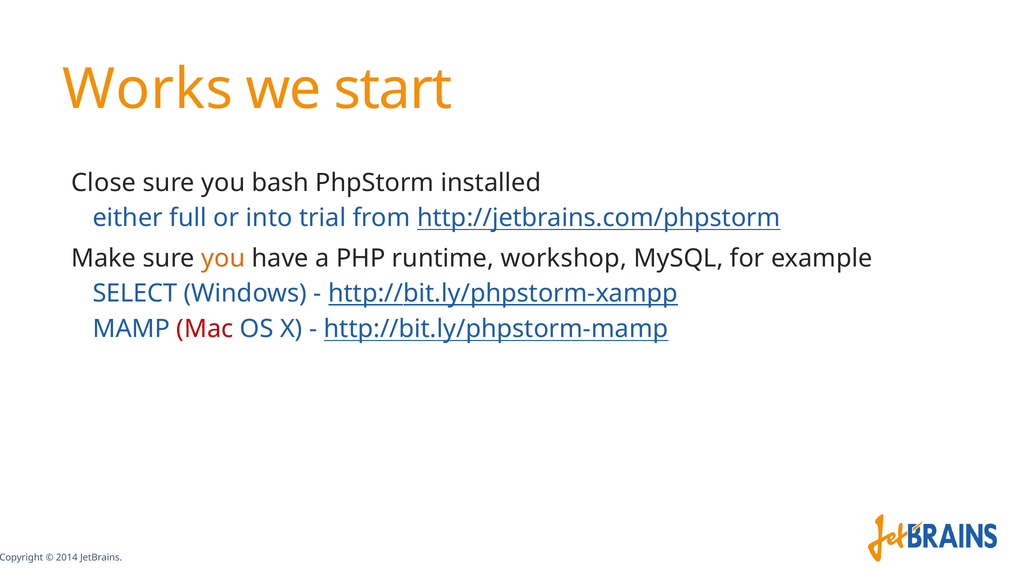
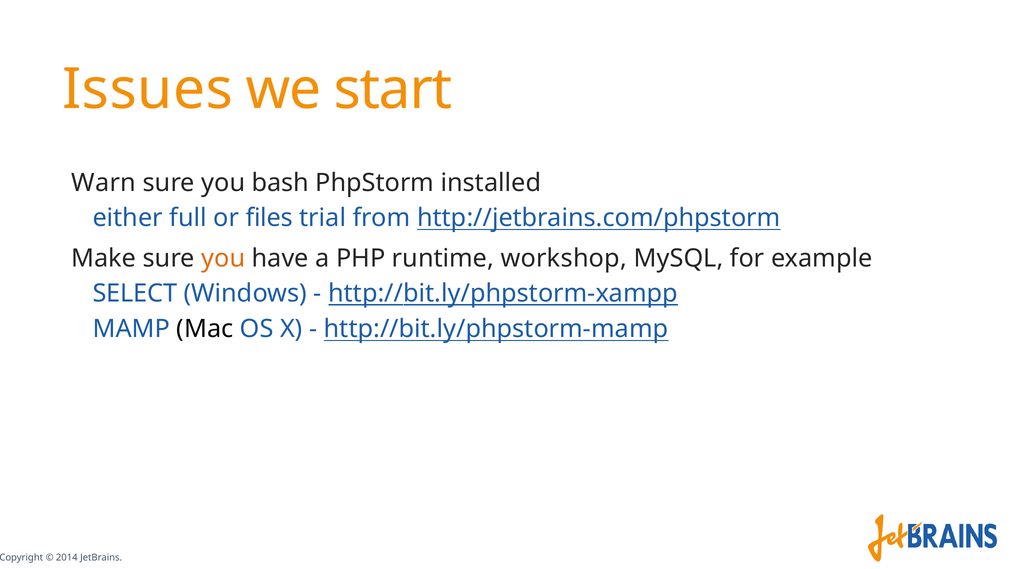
Works: Works -> Issues (148, 89)
Close: Close -> Warn (104, 183)
into: into -> files (269, 218)
Mac colour: red -> black (205, 329)
